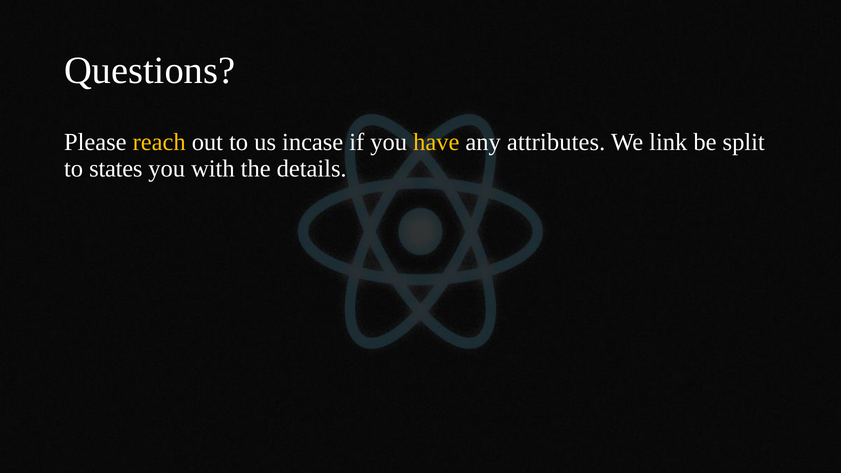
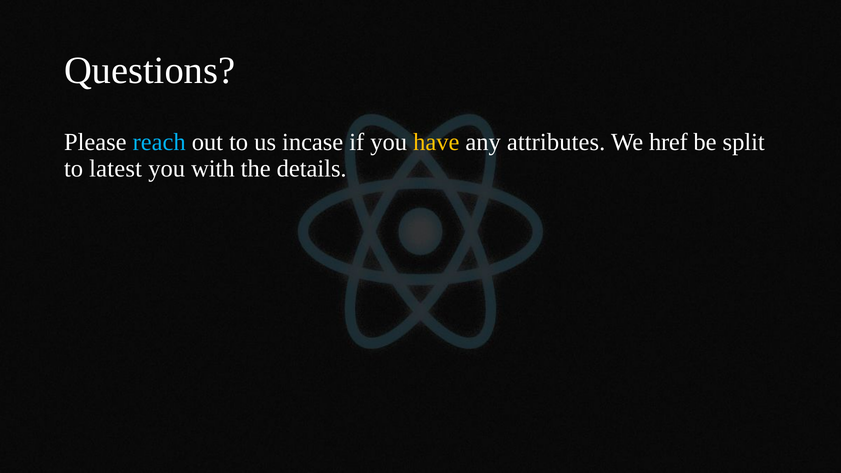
reach colour: yellow -> light blue (159, 142)
link: link -> href (668, 142)
states: states -> latest (116, 169)
